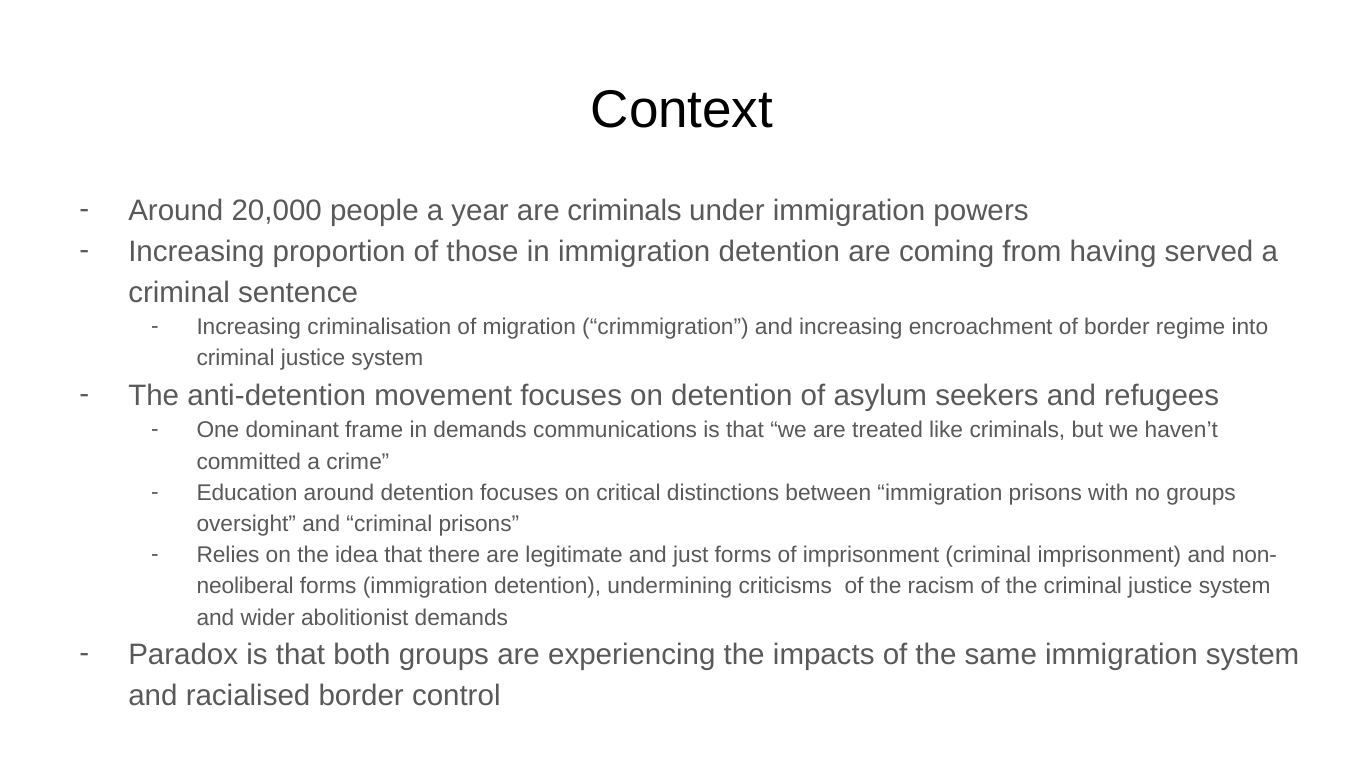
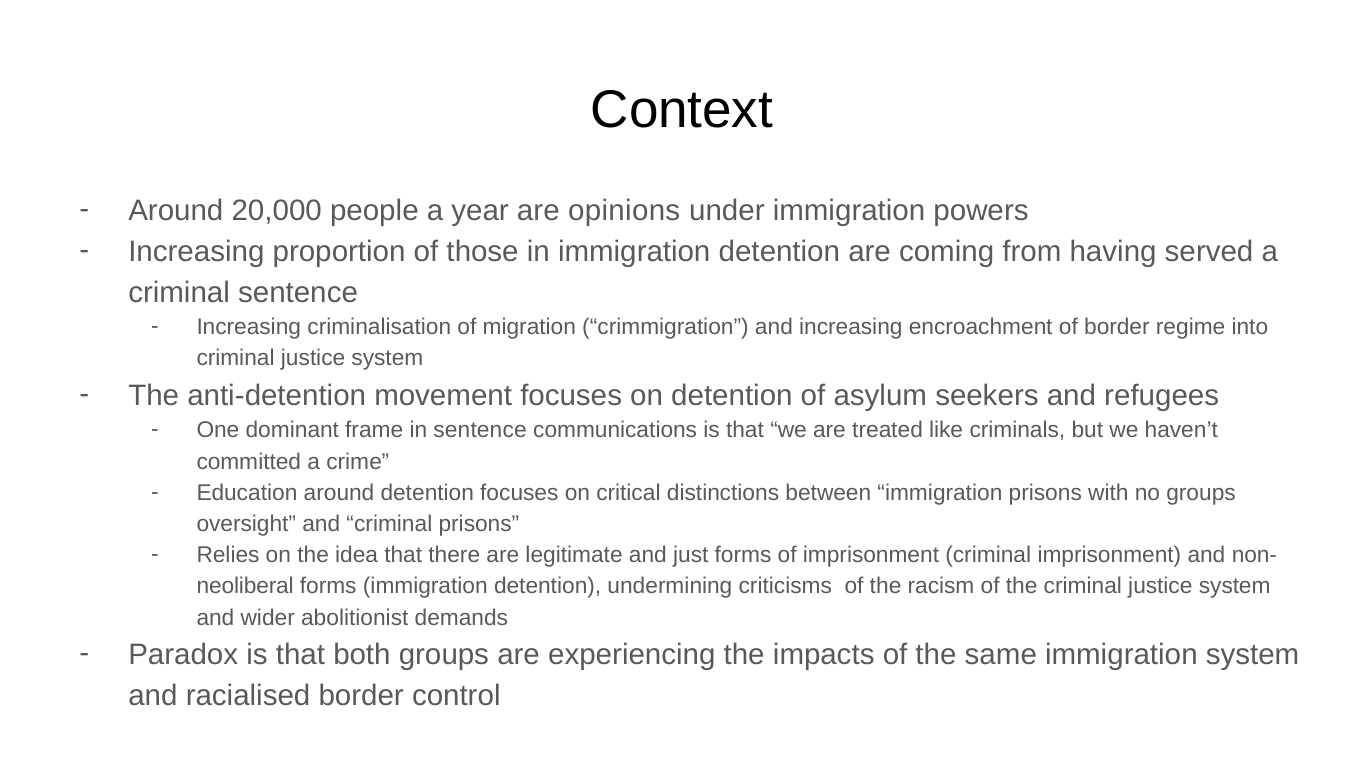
are criminals: criminals -> opinions (624, 211)
in demands: demands -> sentence (480, 431)
